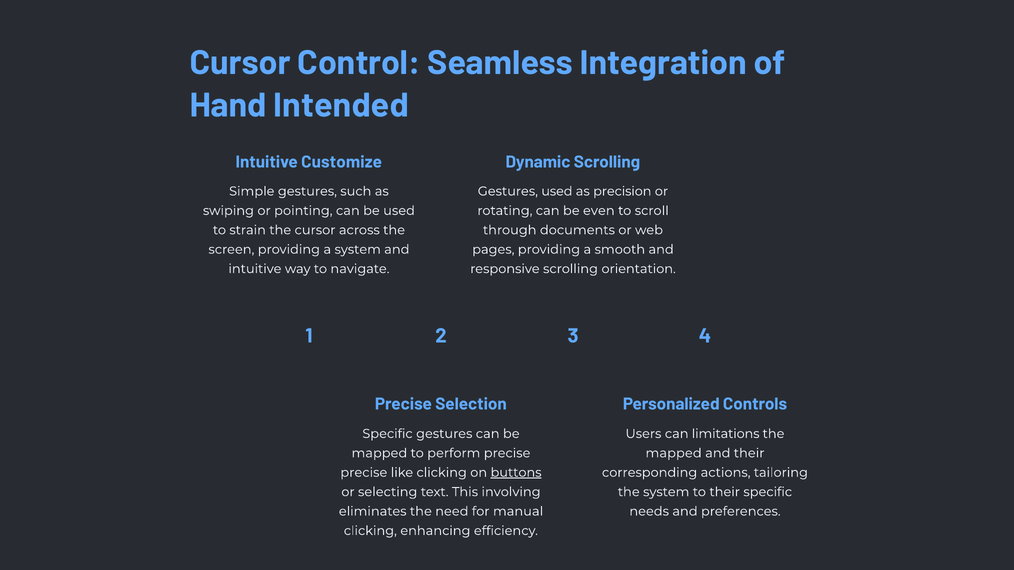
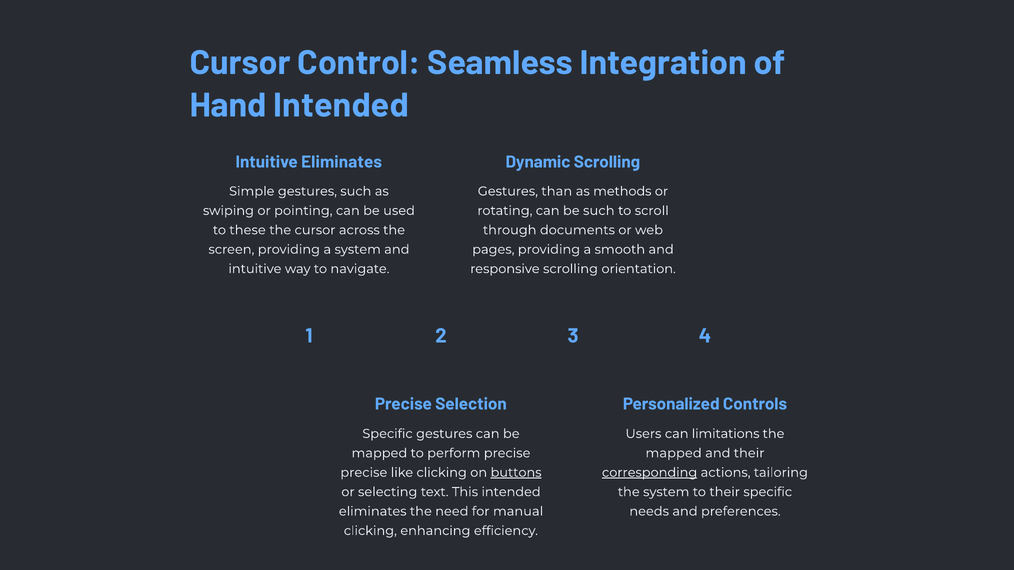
Intuitive Customize: Customize -> Eliminates (342, 162)
Gestures used: used -> than (557, 191)
precision: precision -> methods (622, 191)
be even: even -> such (599, 211)
strain: strain -> these (248, 230)
corresponding underline: none -> present (650, 473)
This involving: involving -> intended (511, 492)
